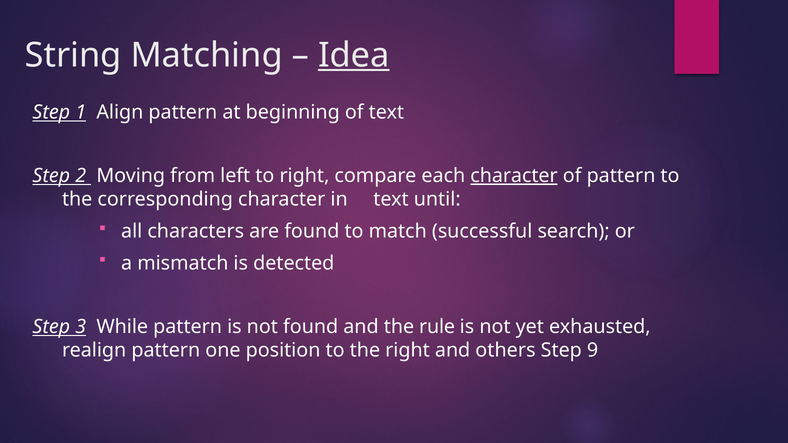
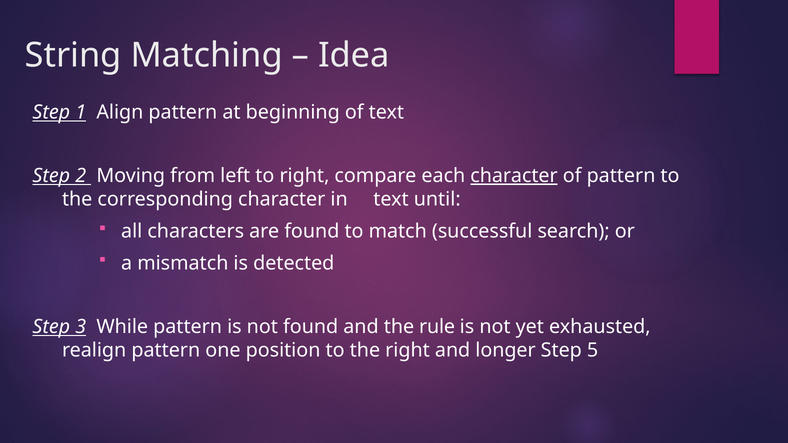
Idea underline: present -> none (354, 55)
others: others -> longer (506, 351)
9: 9 -> 5 (593, 351)
